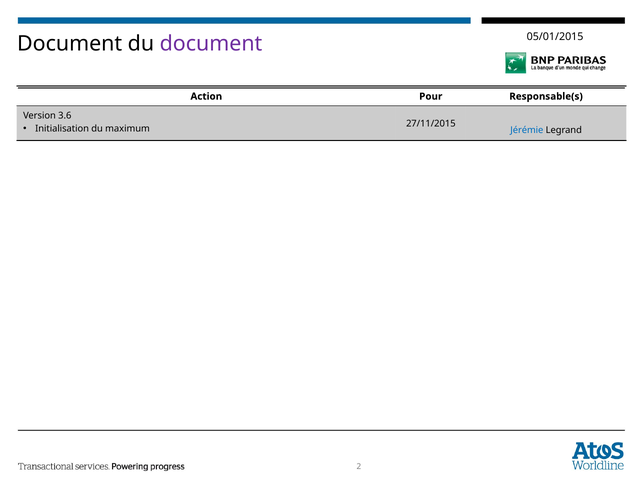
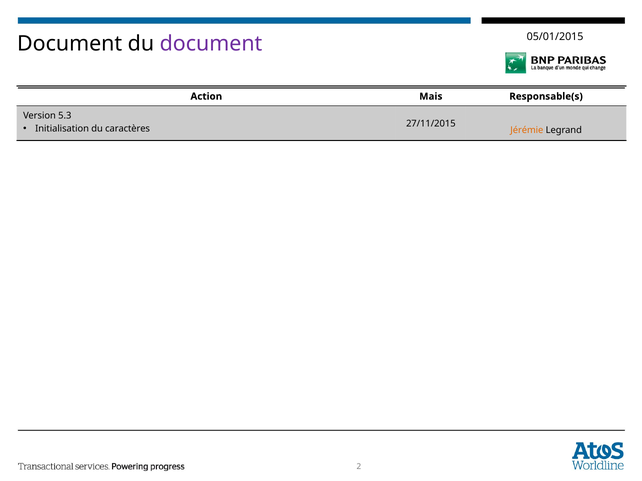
Pour: Pour -> Mais (431, 97)
3.6: 3.6 -> 5.3 (65, 116)
maximum: maximum -> caractères (128, 129)
Jérémie colour: blue -> orange (527, 130)
